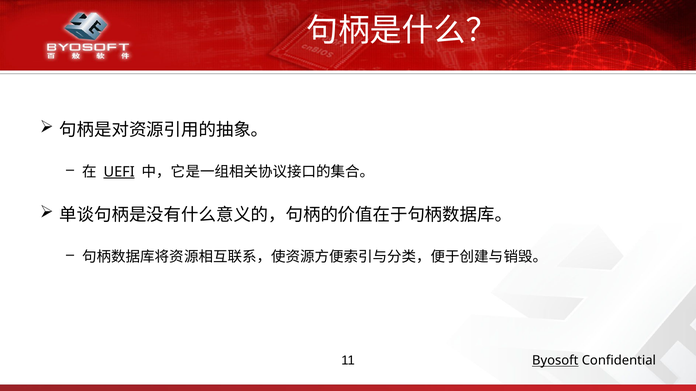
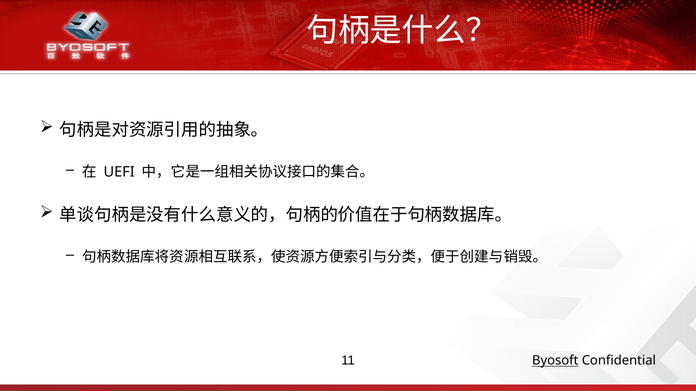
UEFI underline: present -> none (119, 172)
